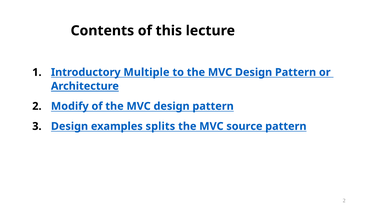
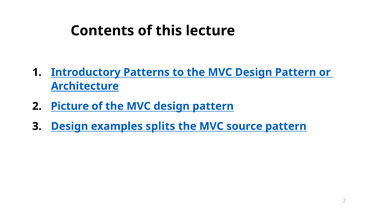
Multiple: Multiple -> Patterns (147, 72)
Modify: Modify -> Picture (70, 106)
